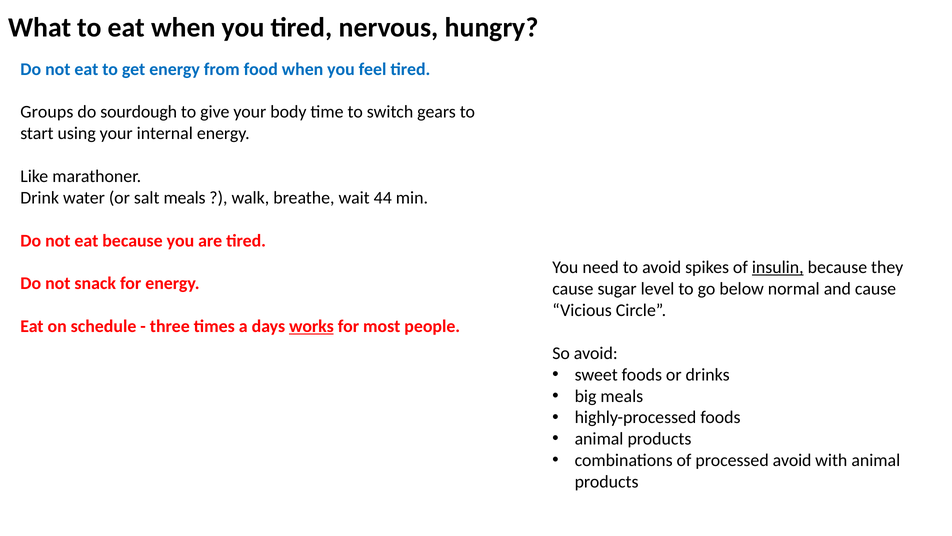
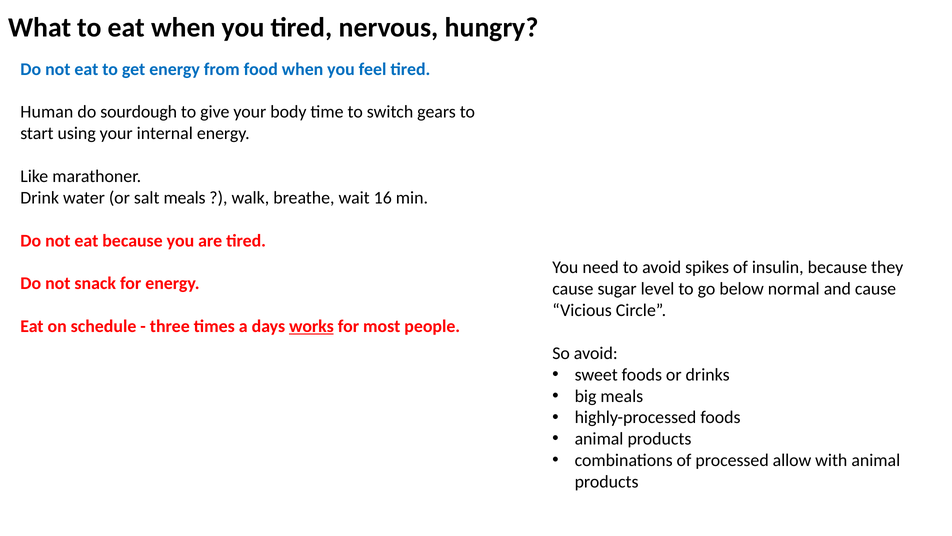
Groups: Groups -> Human (47, 112)
44: 44 -> 16 (383, 198)
insulin underline: present -> none (778, 267)
processed avoid: avoid -> allow (792, 460)
